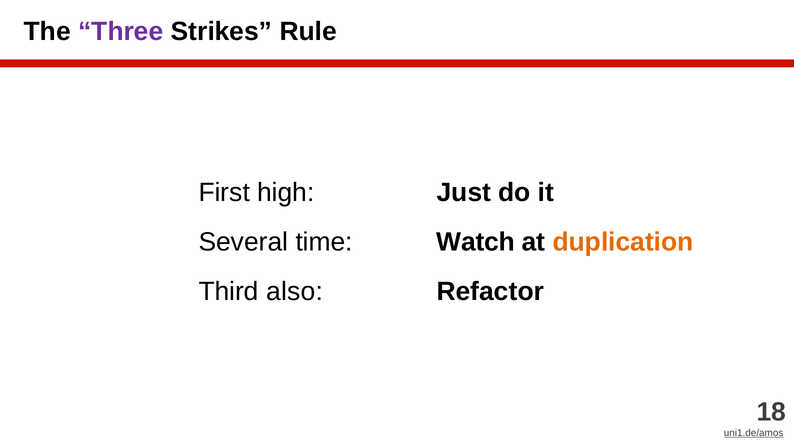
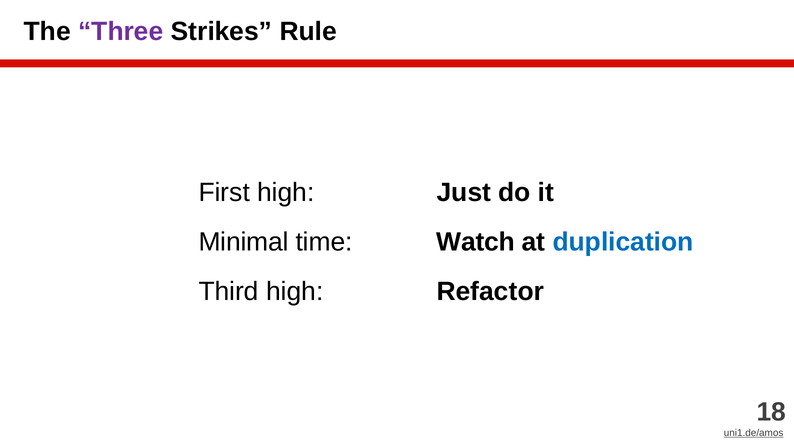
Several: Several -> Minimal (243, 242)
duplication colour: orange -> blue (623, 242)
Third also: also -> high (295, 292)
